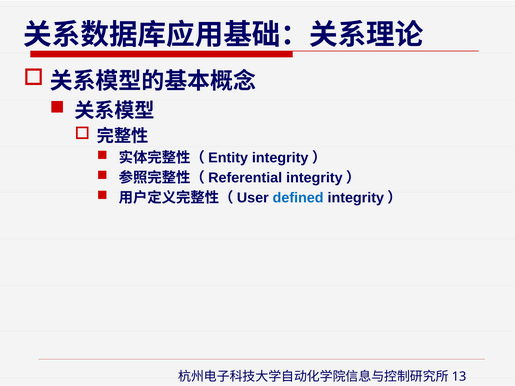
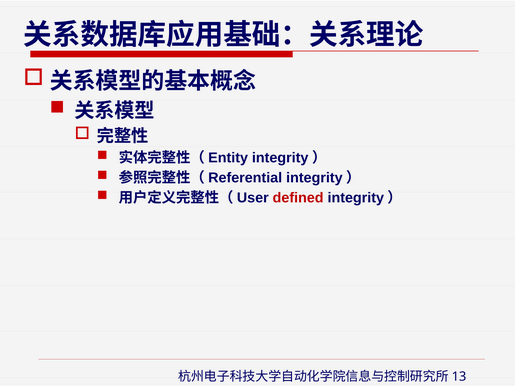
defined colour: blue -> red (298, 198)
